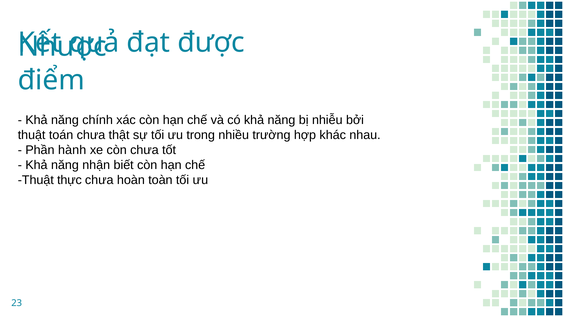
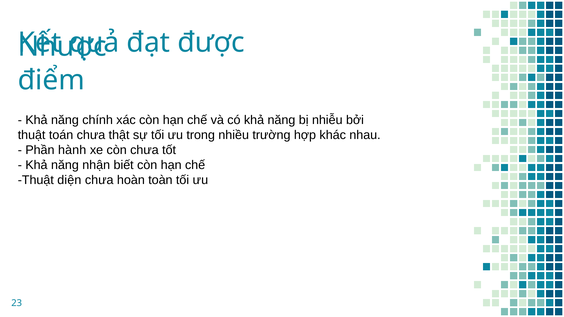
thực: thực -> diện (69, 180)
